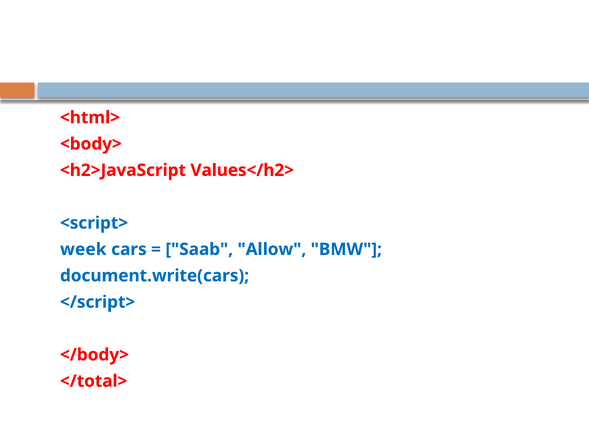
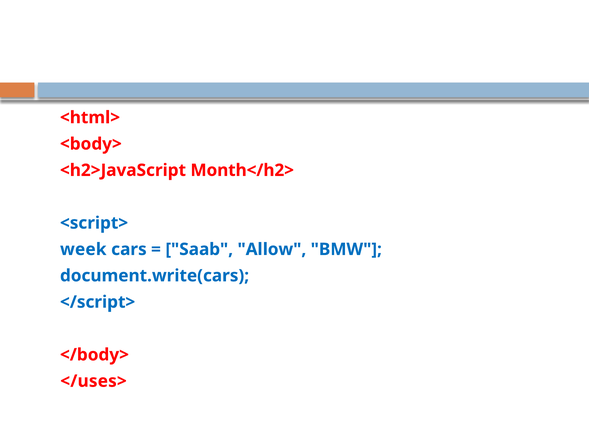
Values</h2>: Values</h2> -> Month</h2> (242, 170)
</total>: </total> -> </uses> (93, 381)
